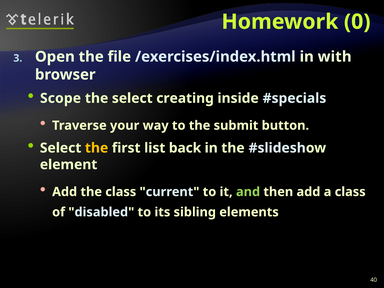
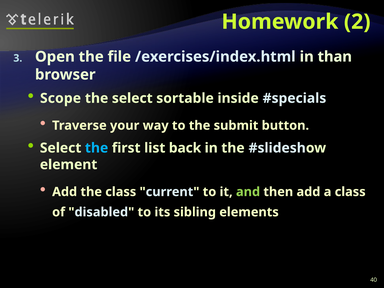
0: 0 -> 2 (357, 22)
with: with -> than (335, 57)
creating: creating -> sortable (185, 98)
the colour: yellow -> light blue (97, 148)
